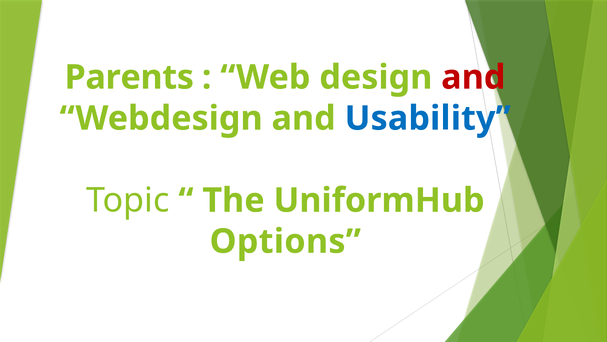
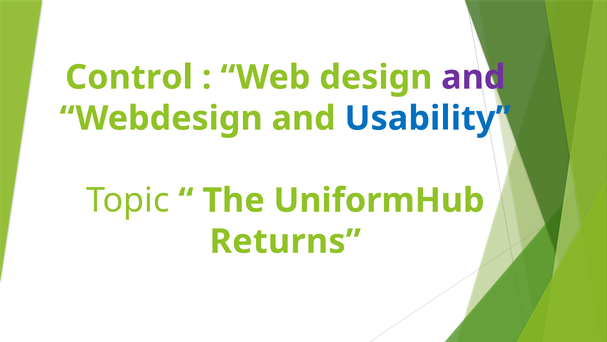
Parents: Parents -> Control (129, 77)
and colour: red -> purple (473, 77)
Options: Options -> Returns (285, 241)
